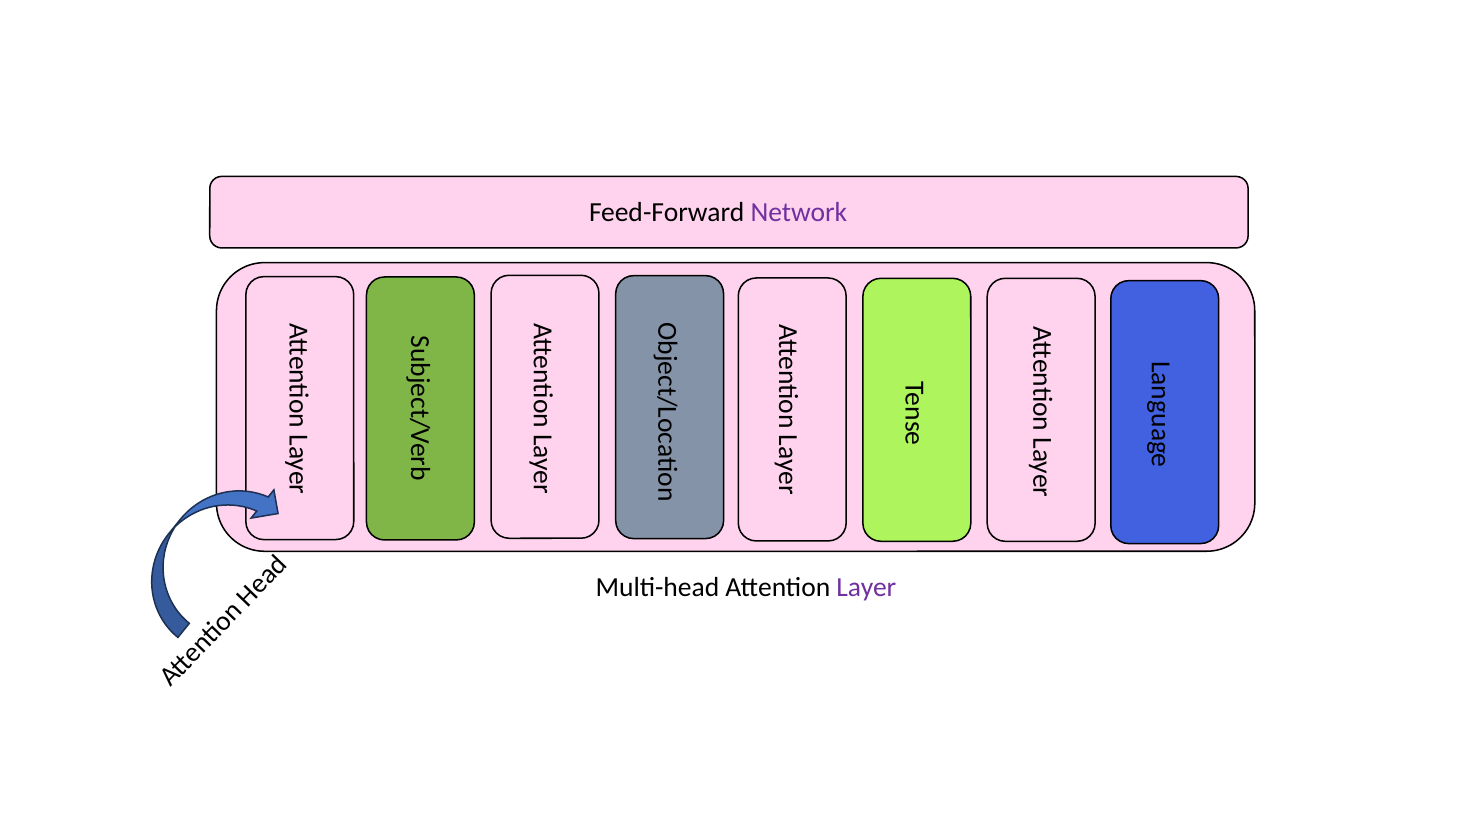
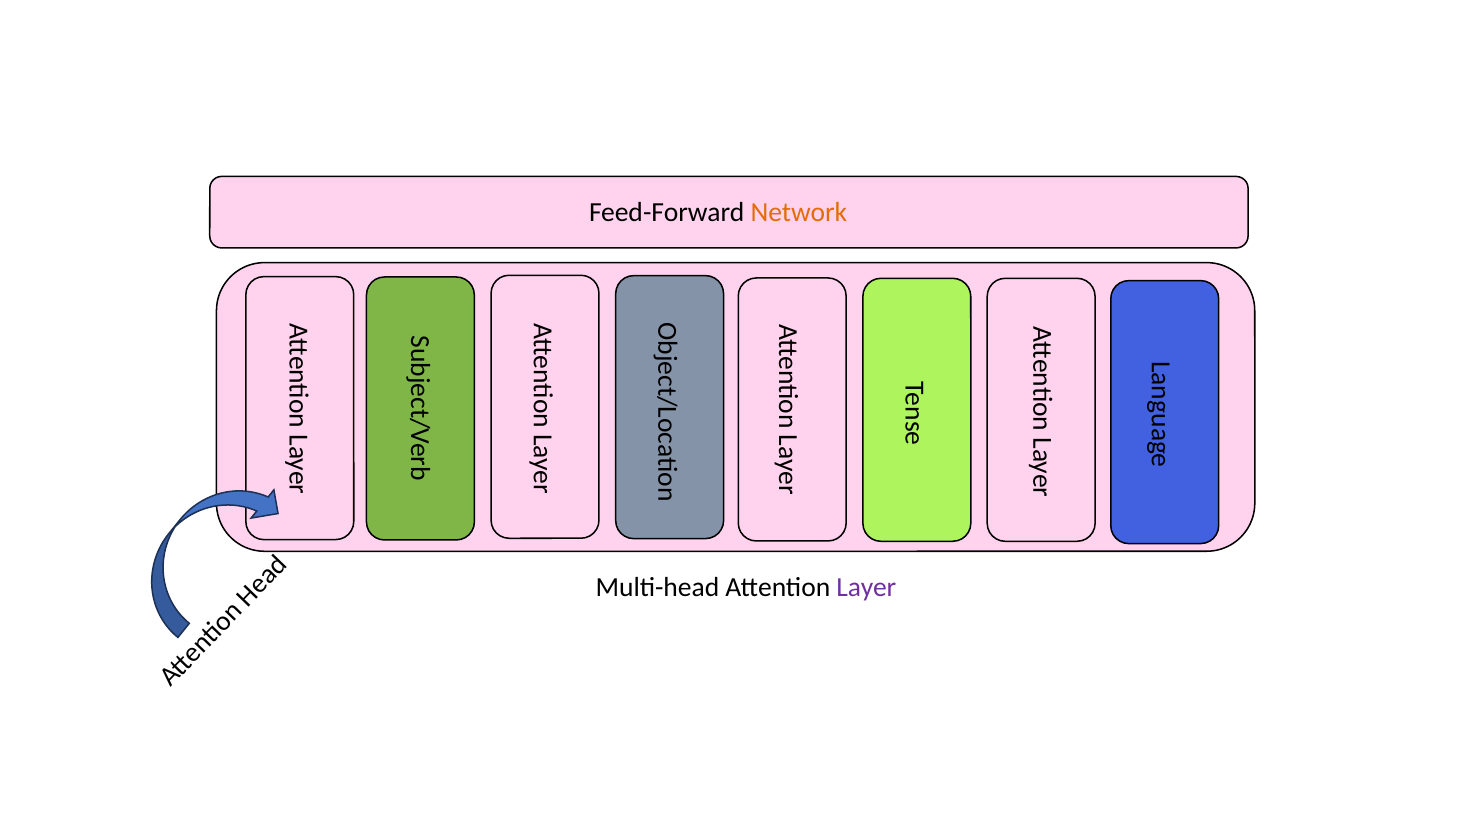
Network colour: purple -> orange (799, 213)
